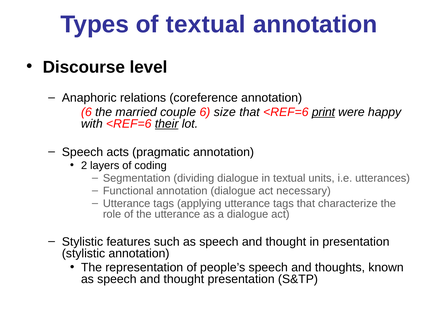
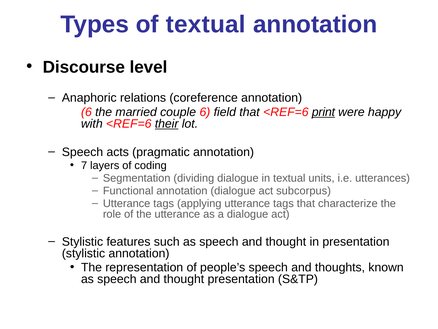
size: size -> field (225, 112)
2: 2 -> 7 (84, 165)
necessary: necessary -> subcorpus (304, 191)
